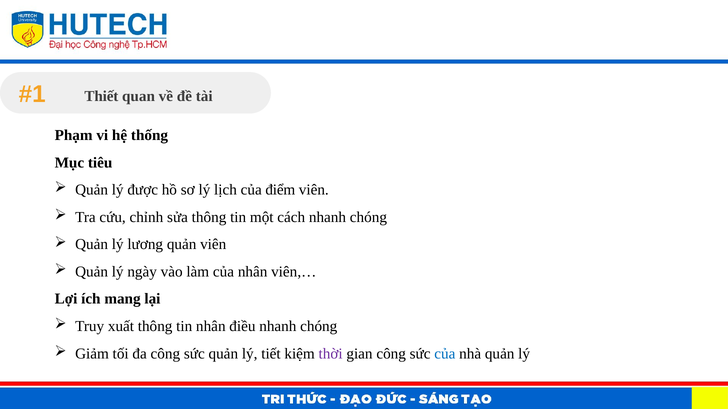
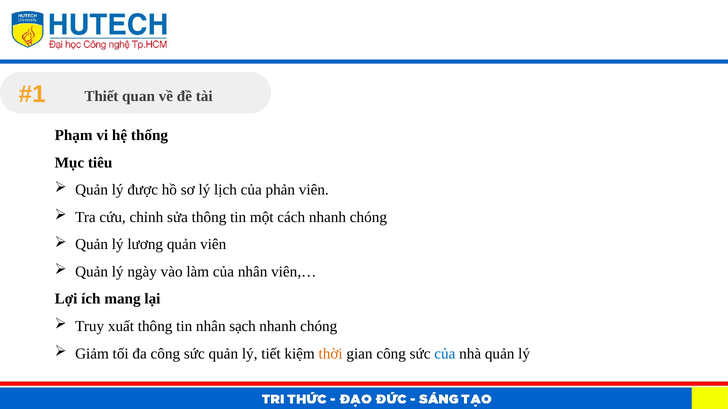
điểm: điểm -> phản (280, 190)
điều: điều -> sạch (243, 327)
thời colour: purple -> orange (331, 354)
